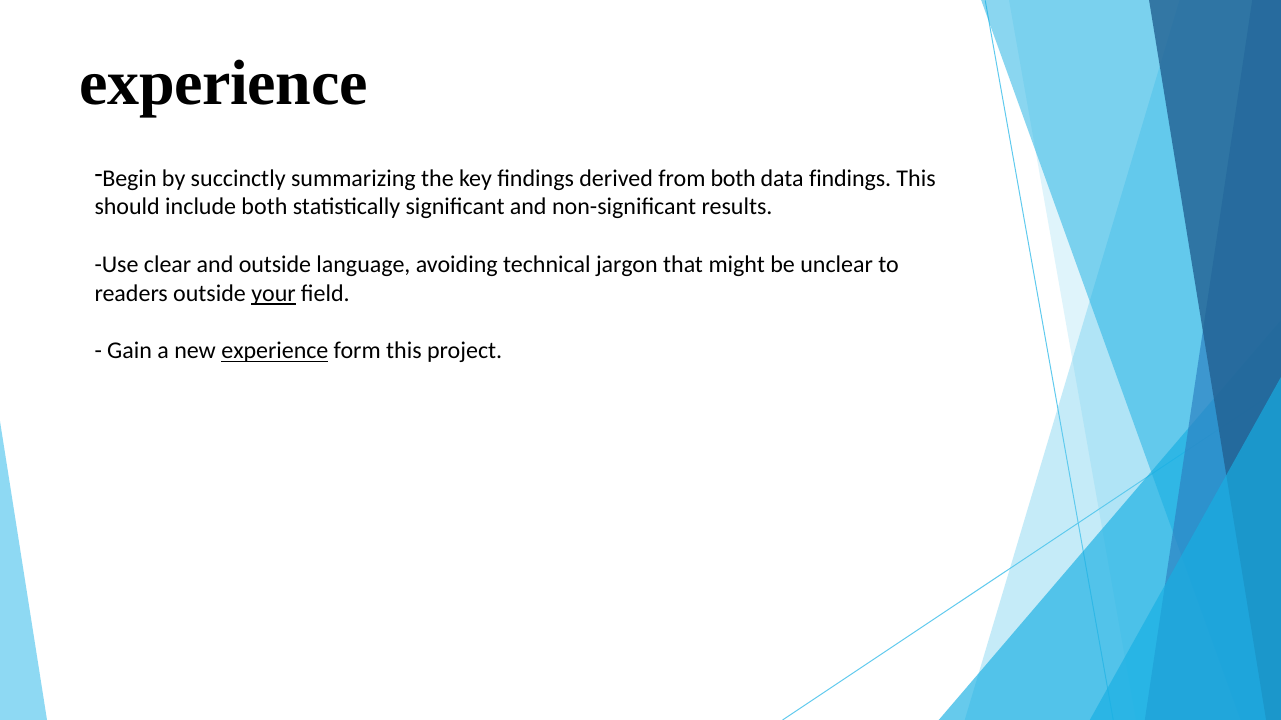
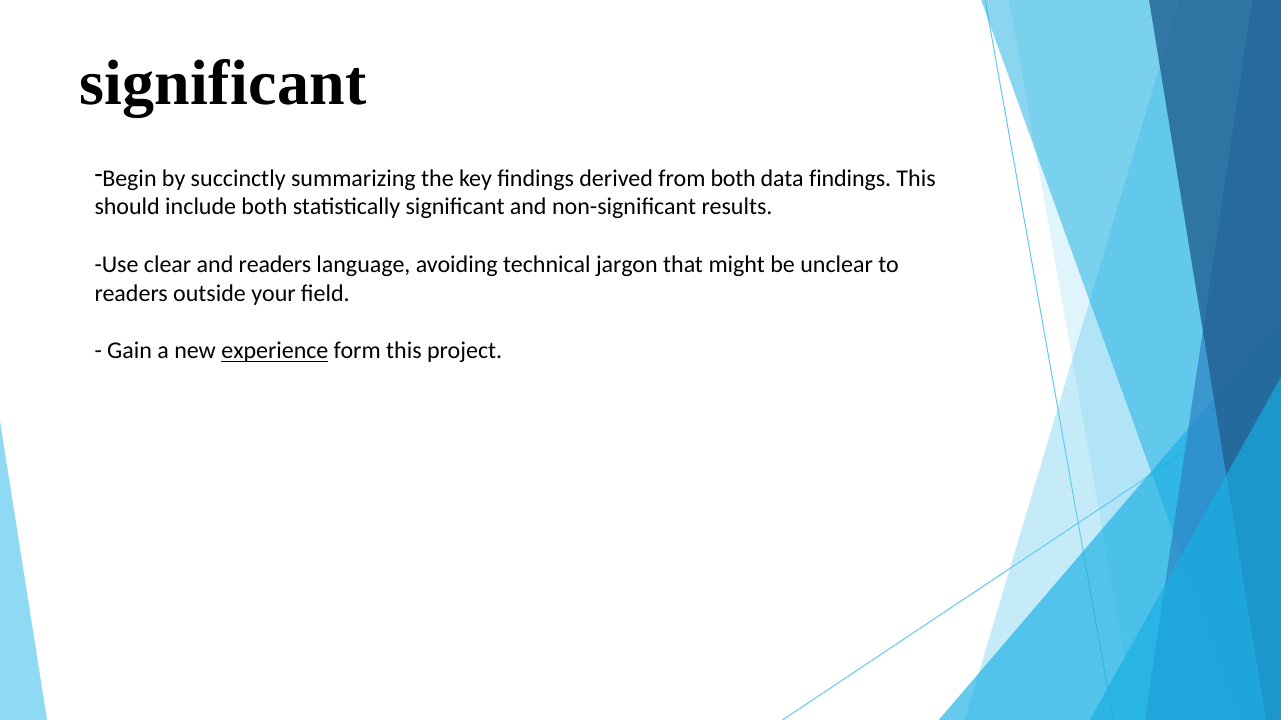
experience: experience -> significant (223, 83)
and outside: outside -> readers (275, 265)
your underline: present -> none (274, 294)
